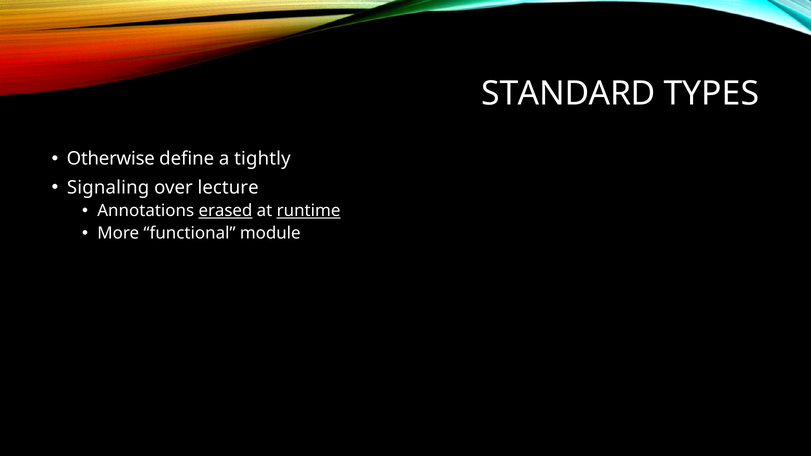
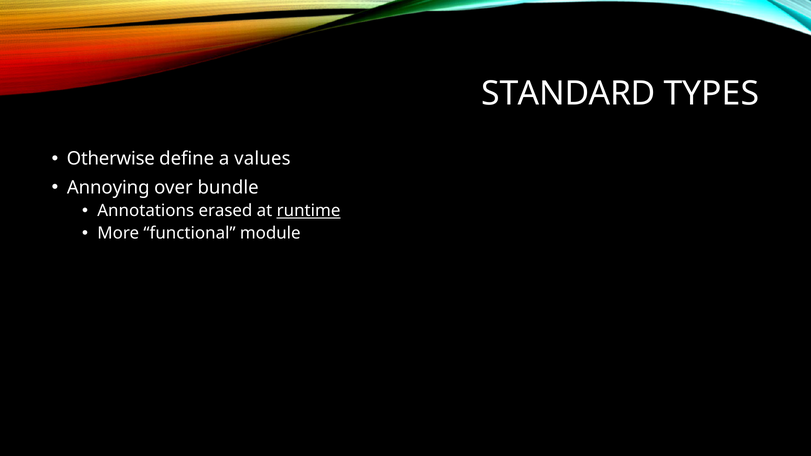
tightly: tightly -> values (262, 159)
Signaling: Signaling -> Annoying (108, 187)
lecture: lecture -> bundle (228, 187)
erased underline: present -> none (225, 211)
